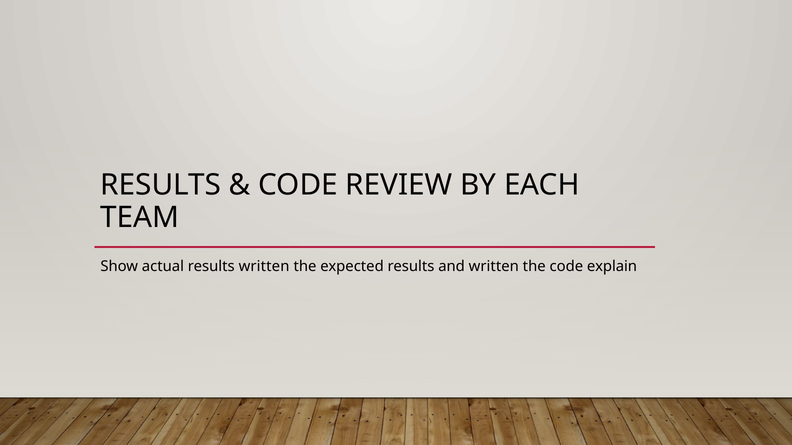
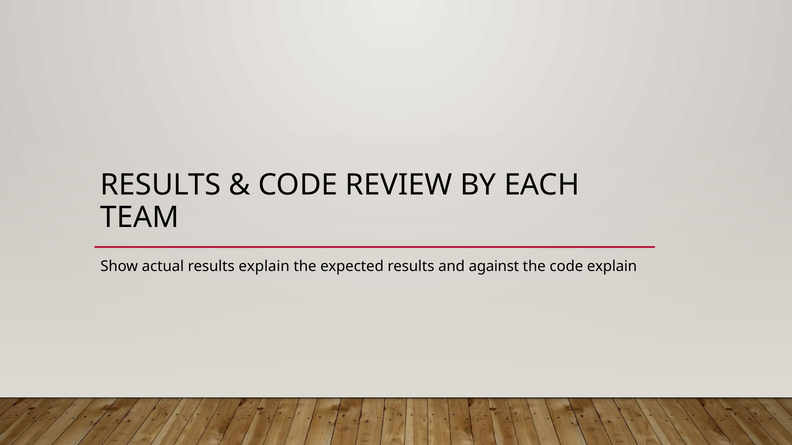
results written: written -> explain (264, 267)
and written: written -> against (494, 267)
